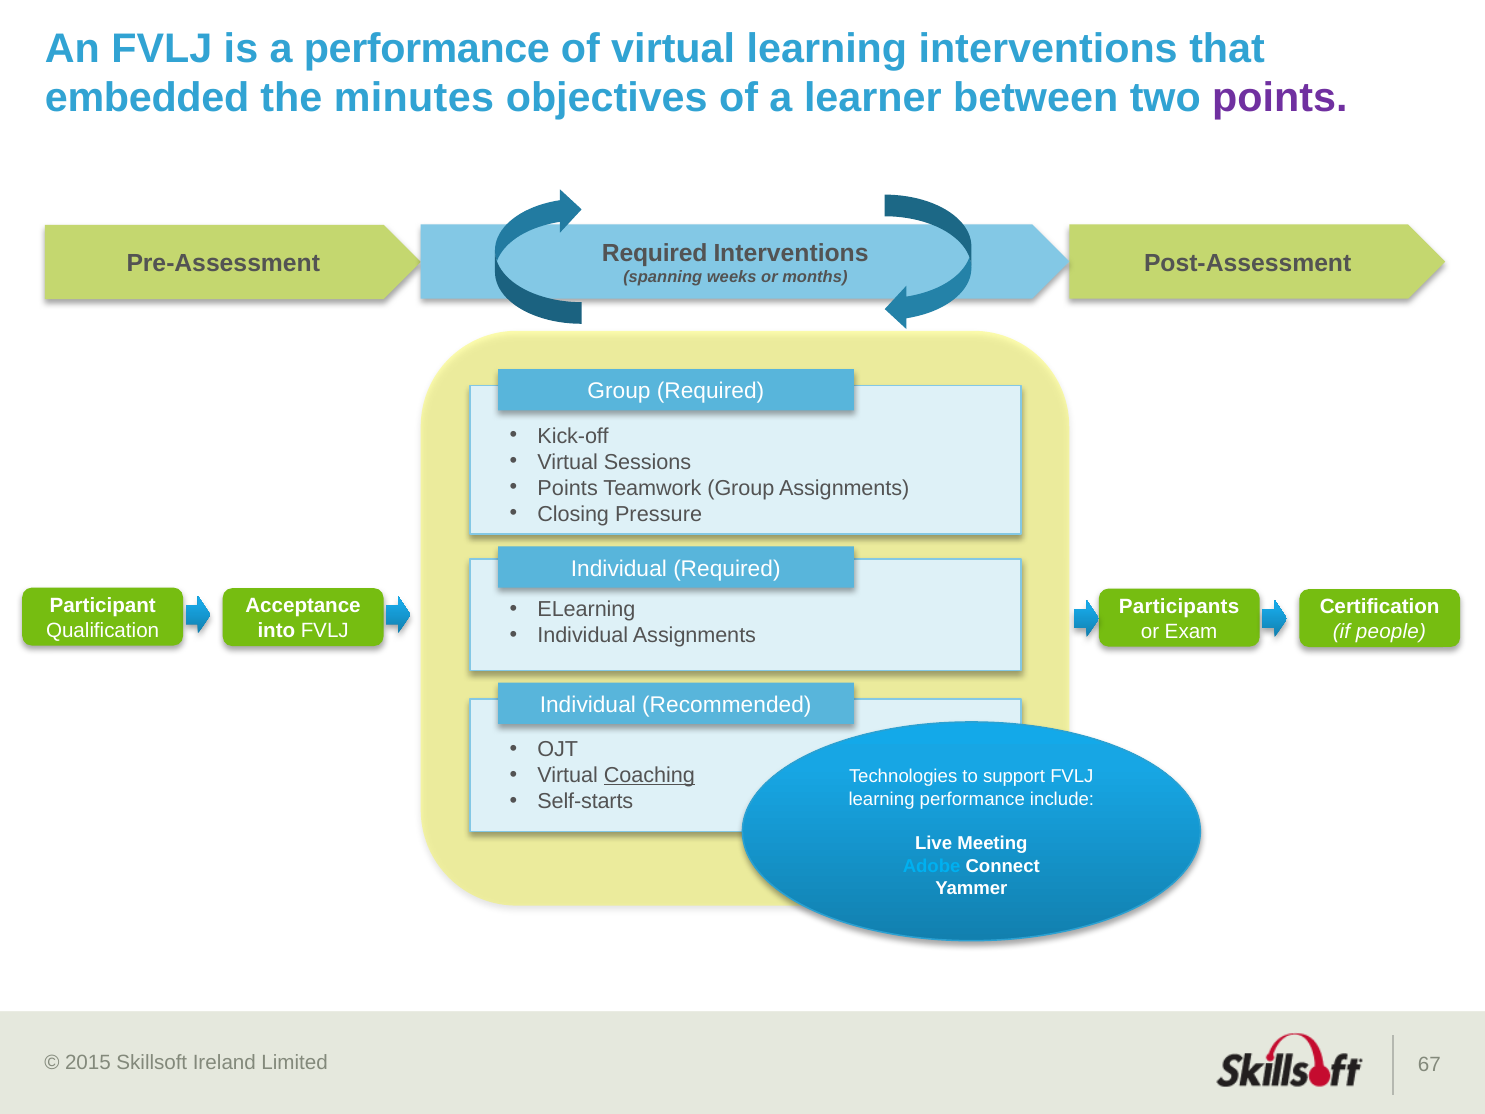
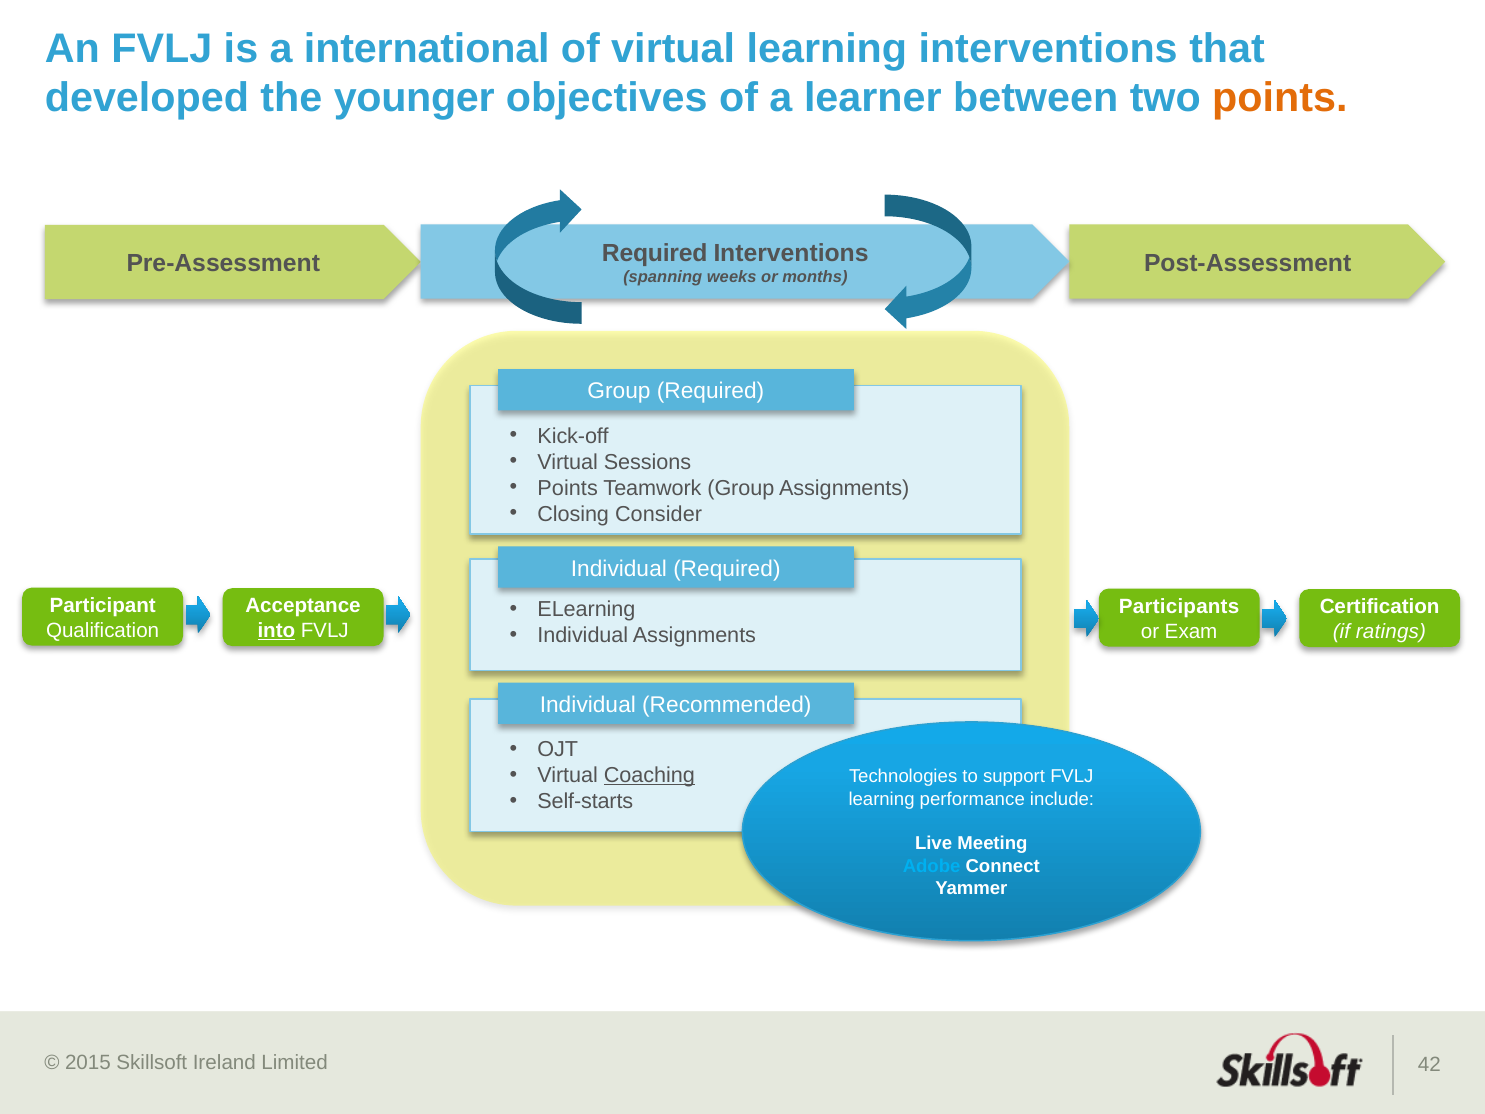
a performance: performance -> international (427, 48)
embedded: embedded -> developed (147, 98)
minutes: minutes -> younger (414, 98)
points colour: purple -> orange (1280, 98)
Pressure: Pressure -> Consider (659, 514)
into underline: none -> present (276, 631)
people: people -> ratings (1391, 632)
67: 67 -> 42 (1429, 1064)
